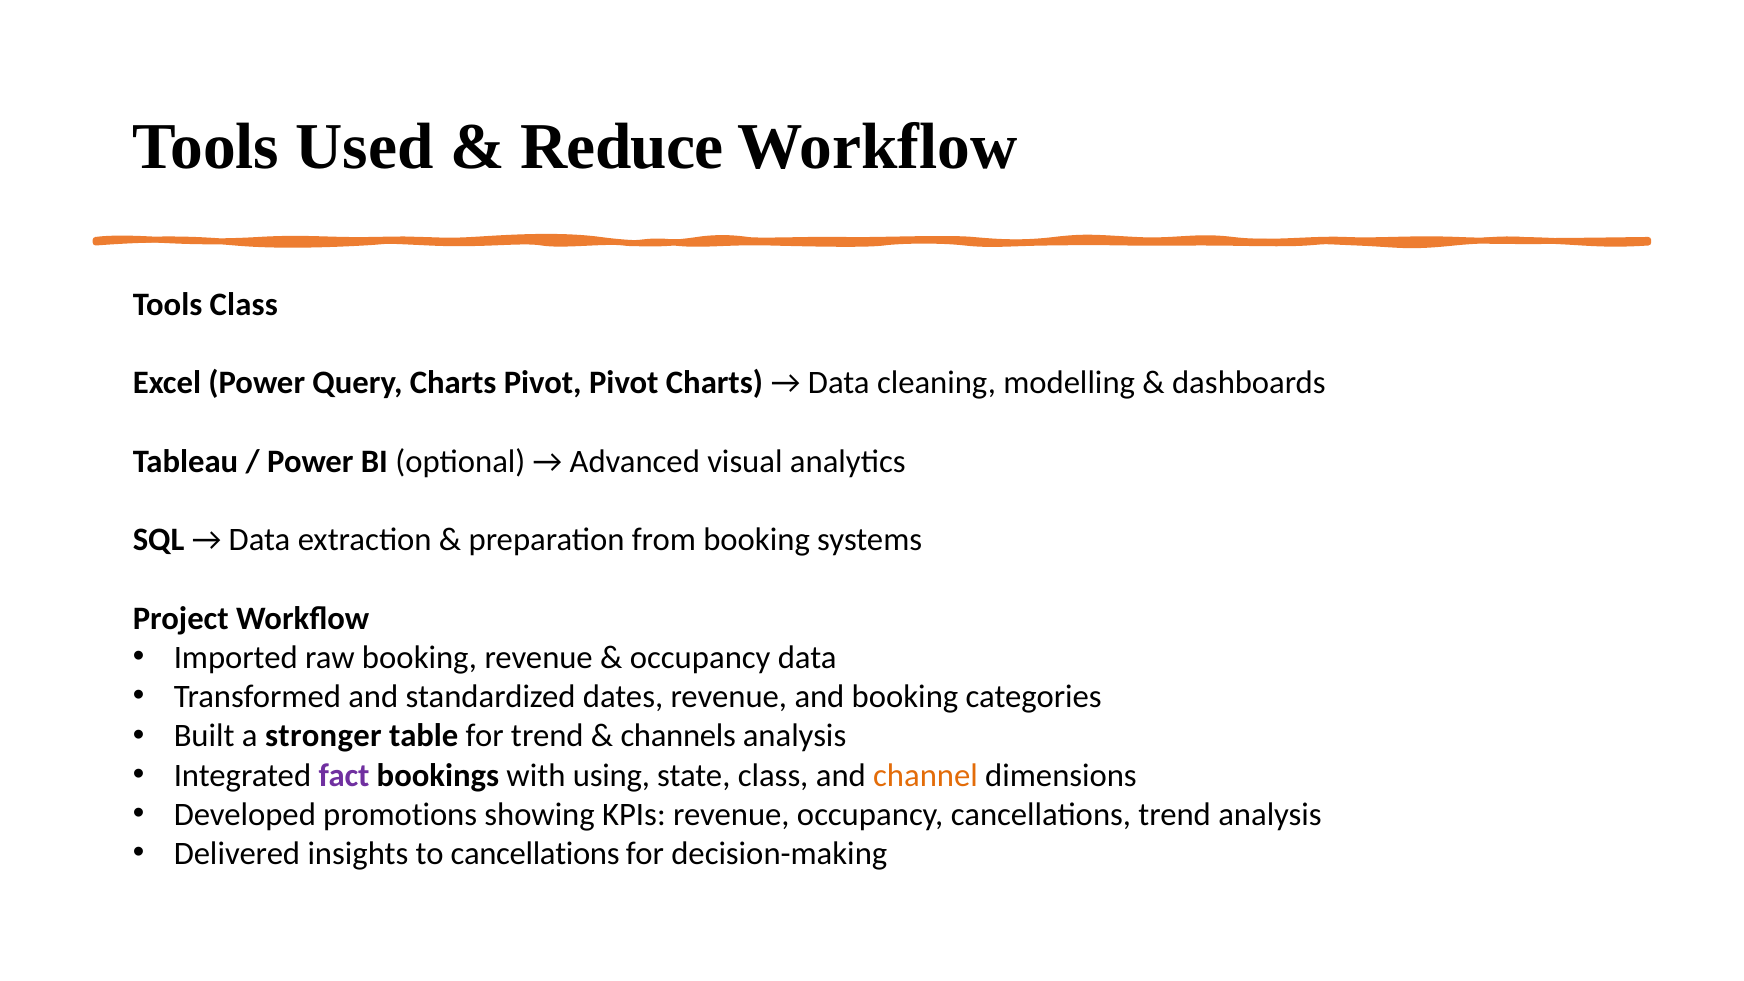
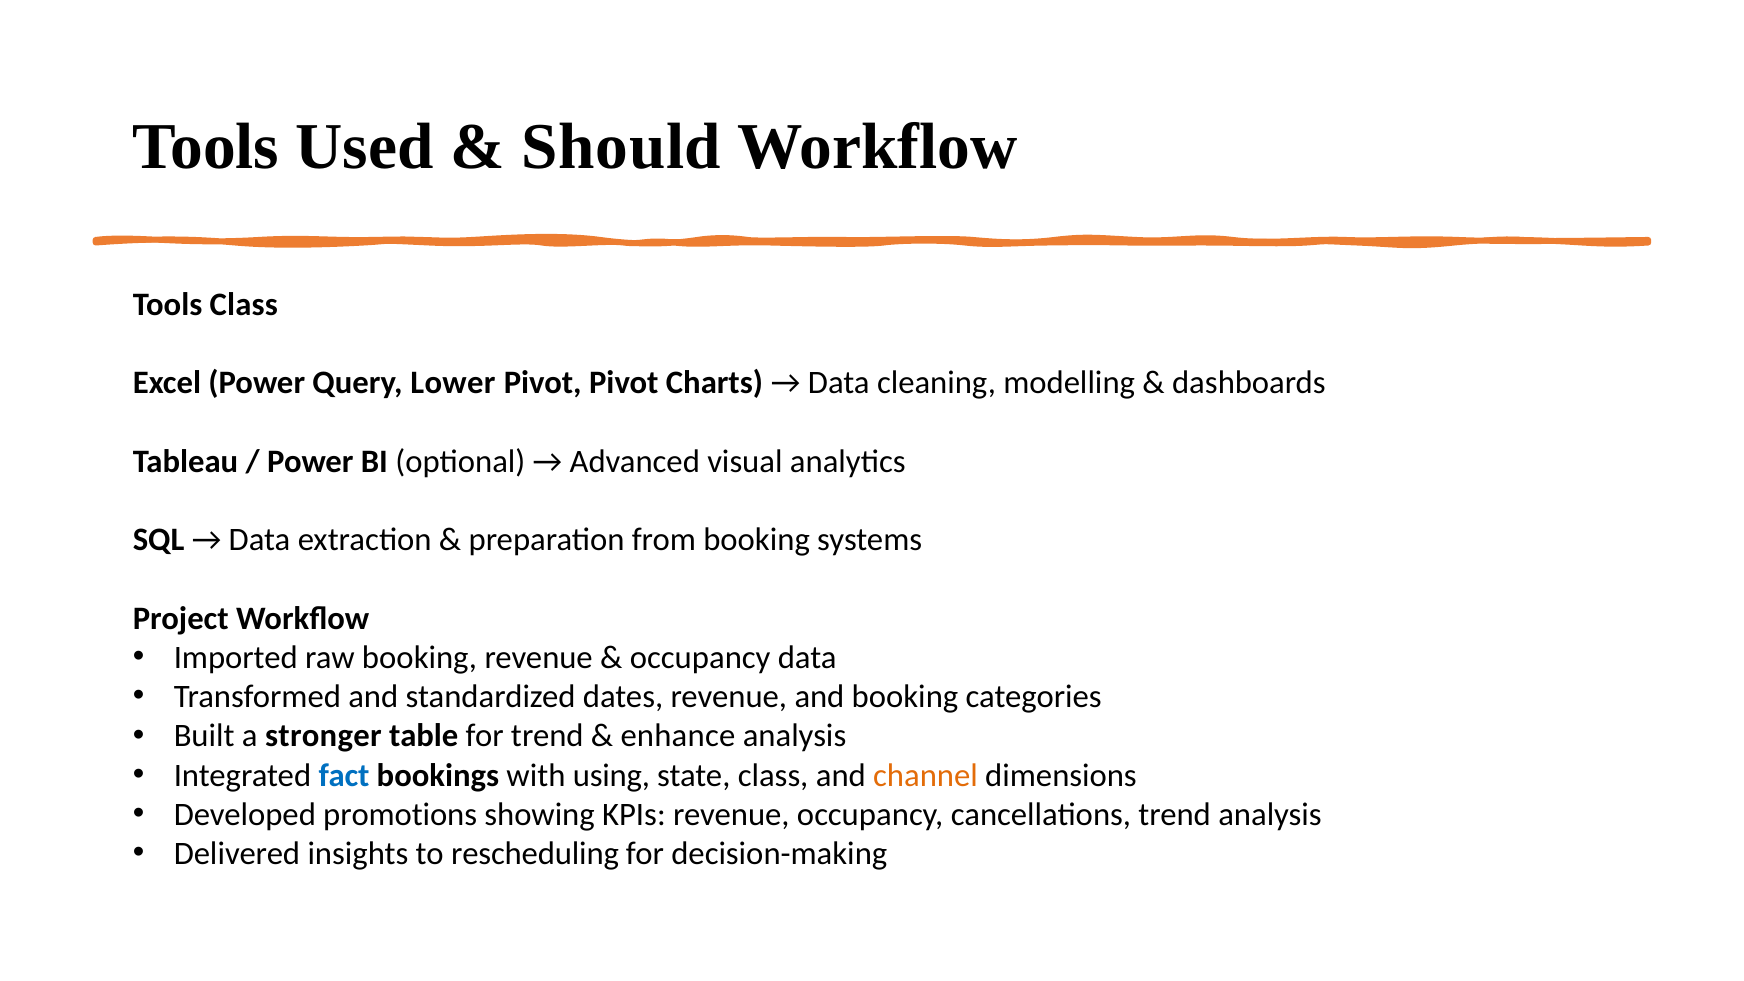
Reduce: Reduce -> Should (621, 147)
Query Charts: Charts -> Lower (453, 383)
channels: channels -> enhance (678, 736)
fact colour: purple -> blue (344, 775)
to cancellations: cancellations -> rescheduling (535, 854)
